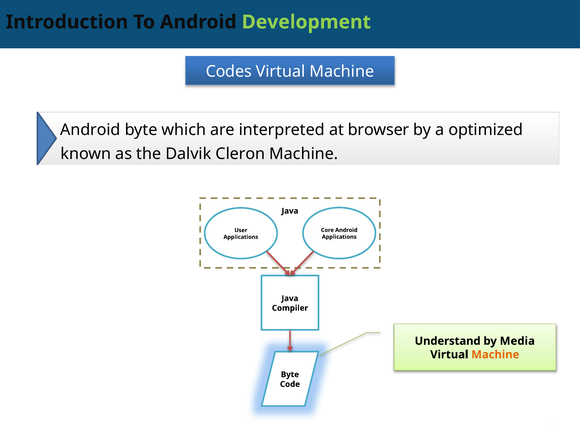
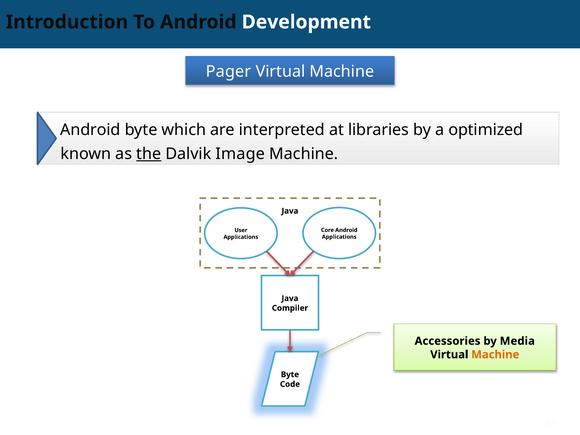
Development colour: light green -> white (306, 22)
Codes: Codes -> Pager (229, 72)
browser: browser -> libraries (378, 130)
the underline: none -> present (149, 154)
Cleron: Cleron -> Image (240, 154)
Understand: Understand -> Accessories (448, 341)
